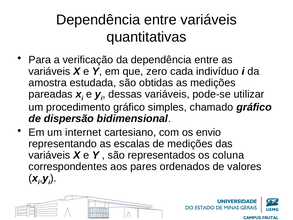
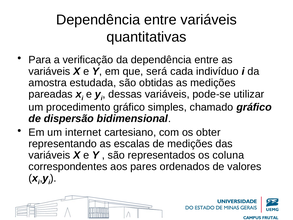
zero: zero -> será (157, 71)
envio: envio -> obter (208, 132)
